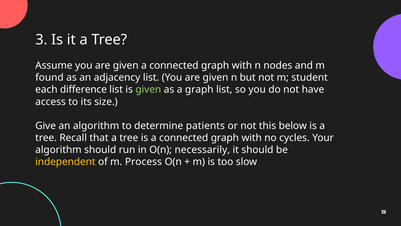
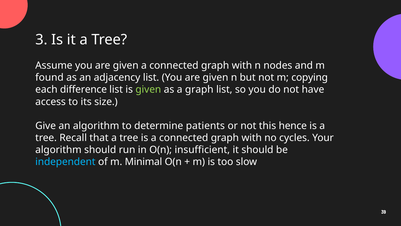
student: student -> copying (310, 77)
below: below -> hence (293, 126)
necessarily: necessarily -> insufficient (202, 150)
independent colour: yellow -> light blue (65, 162)
Process: Process -> Minimal (144, 162)
